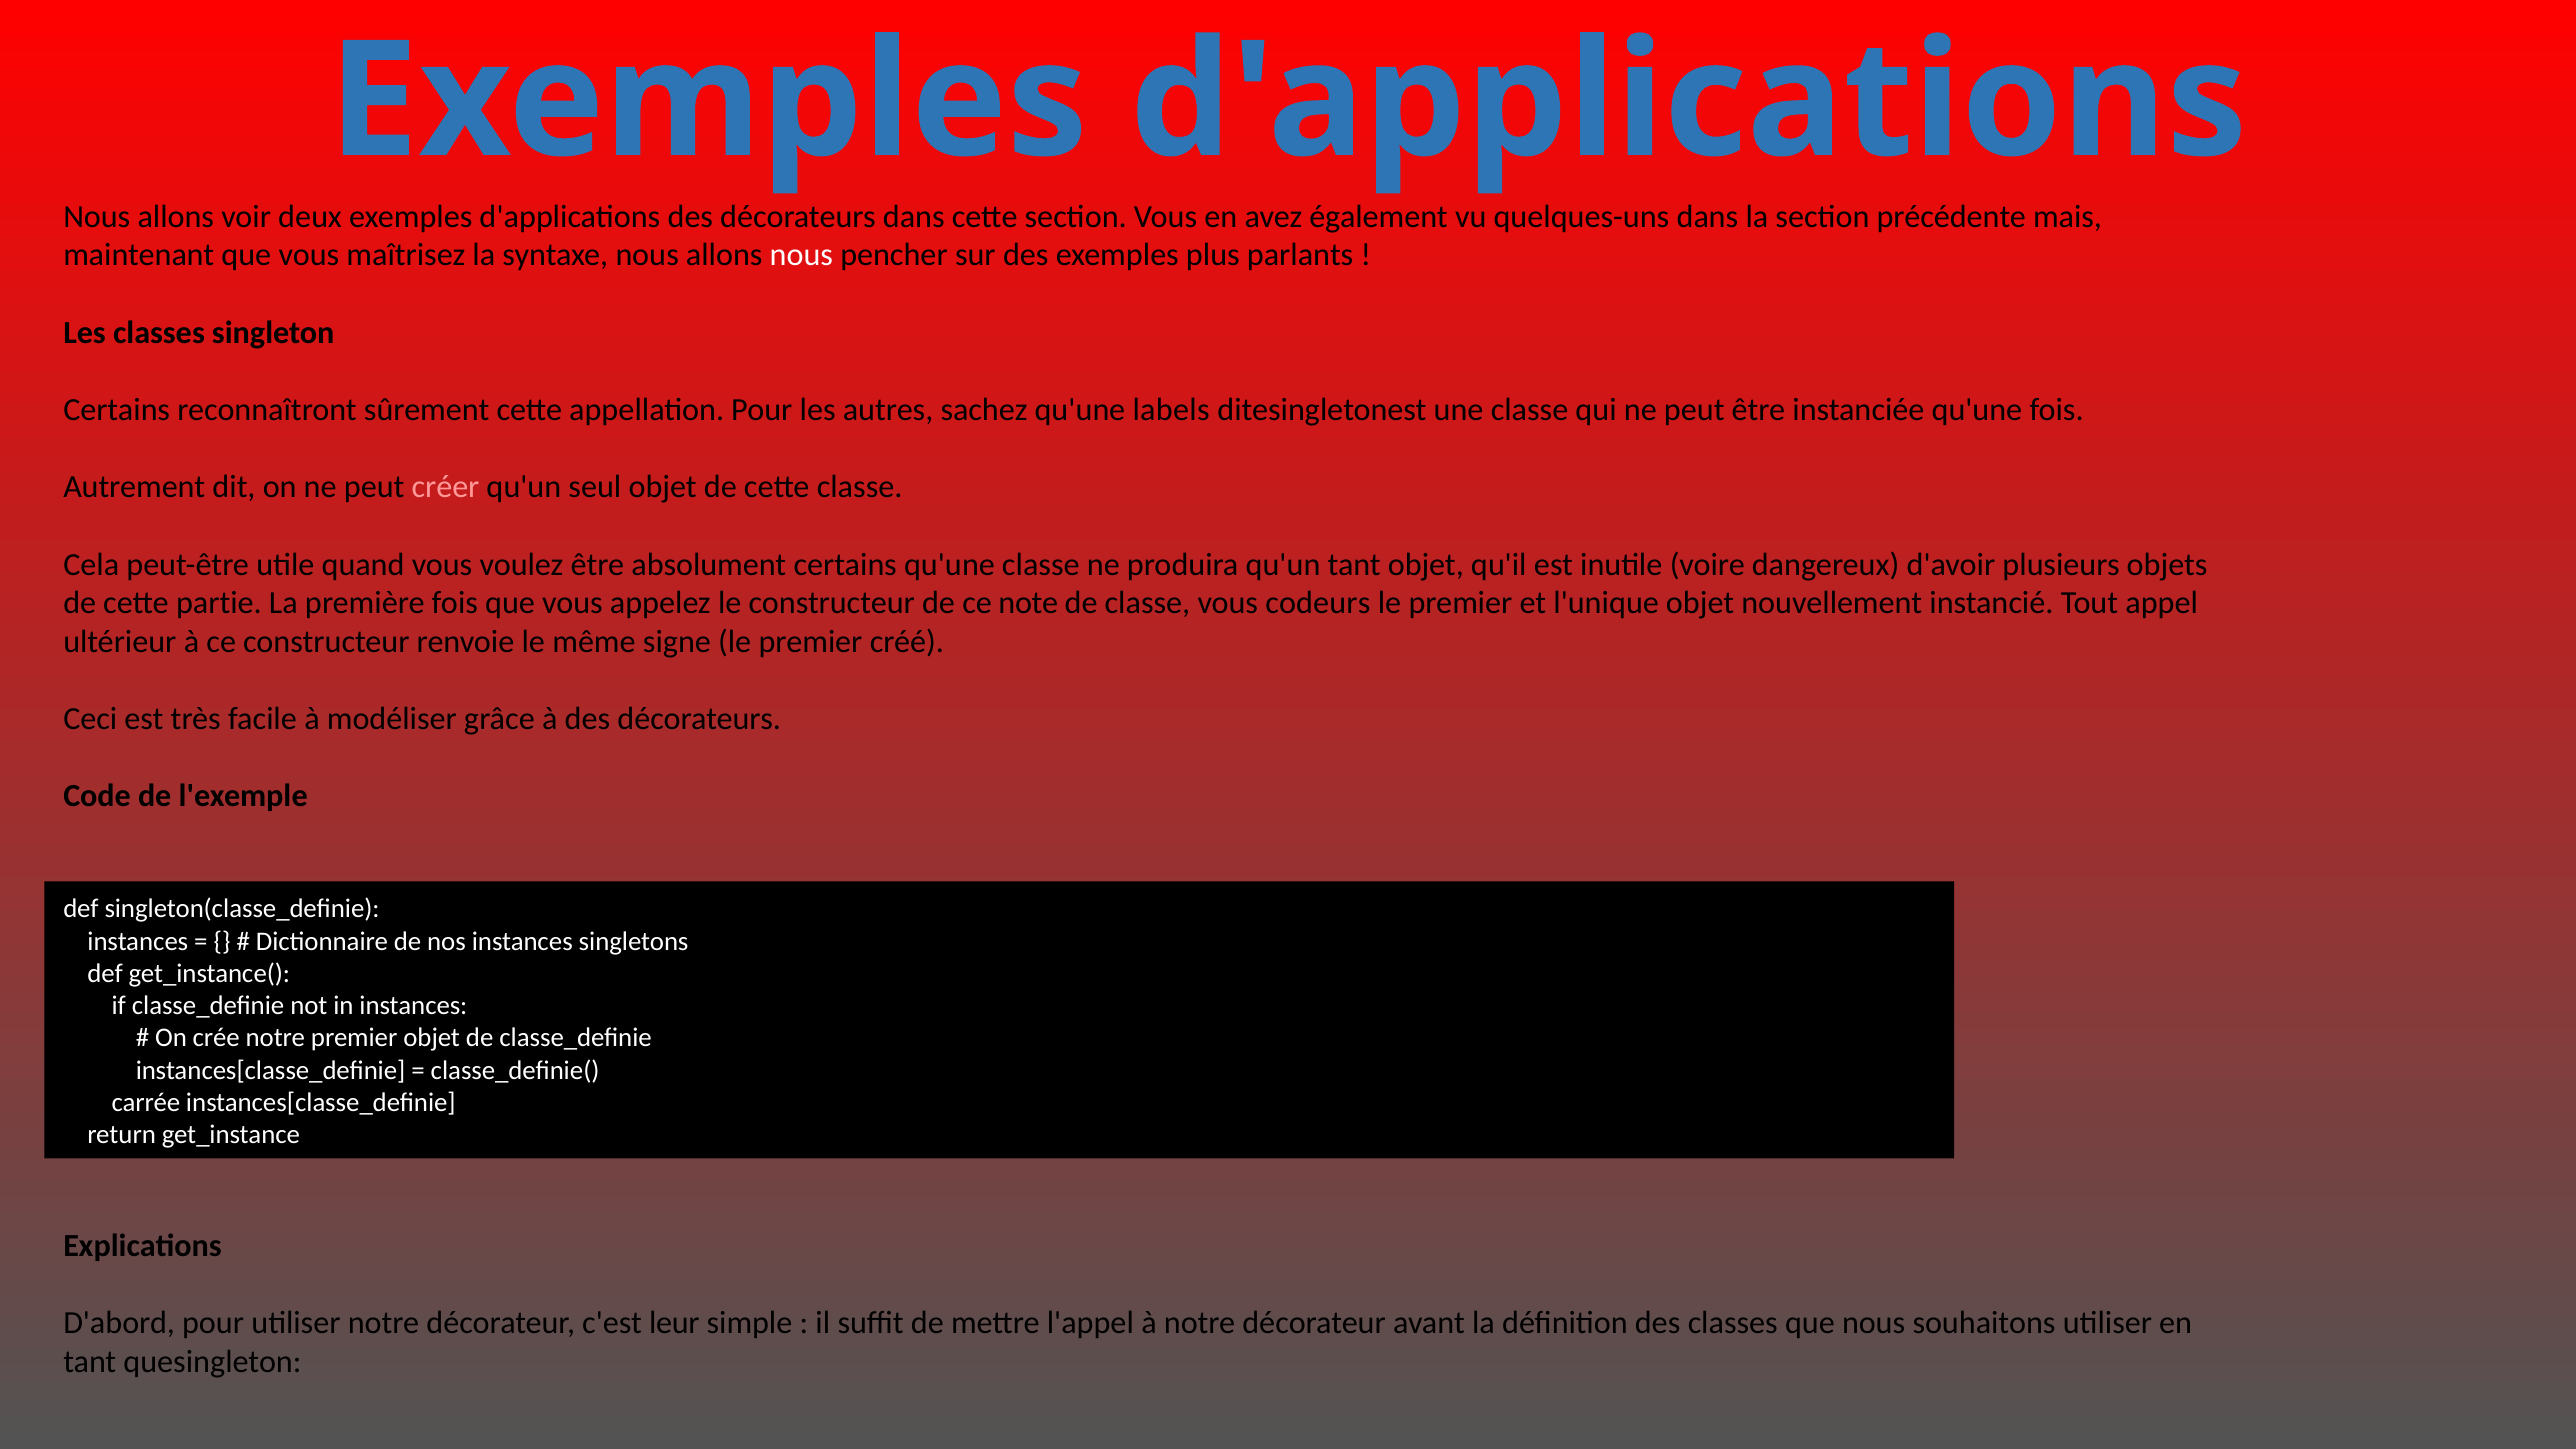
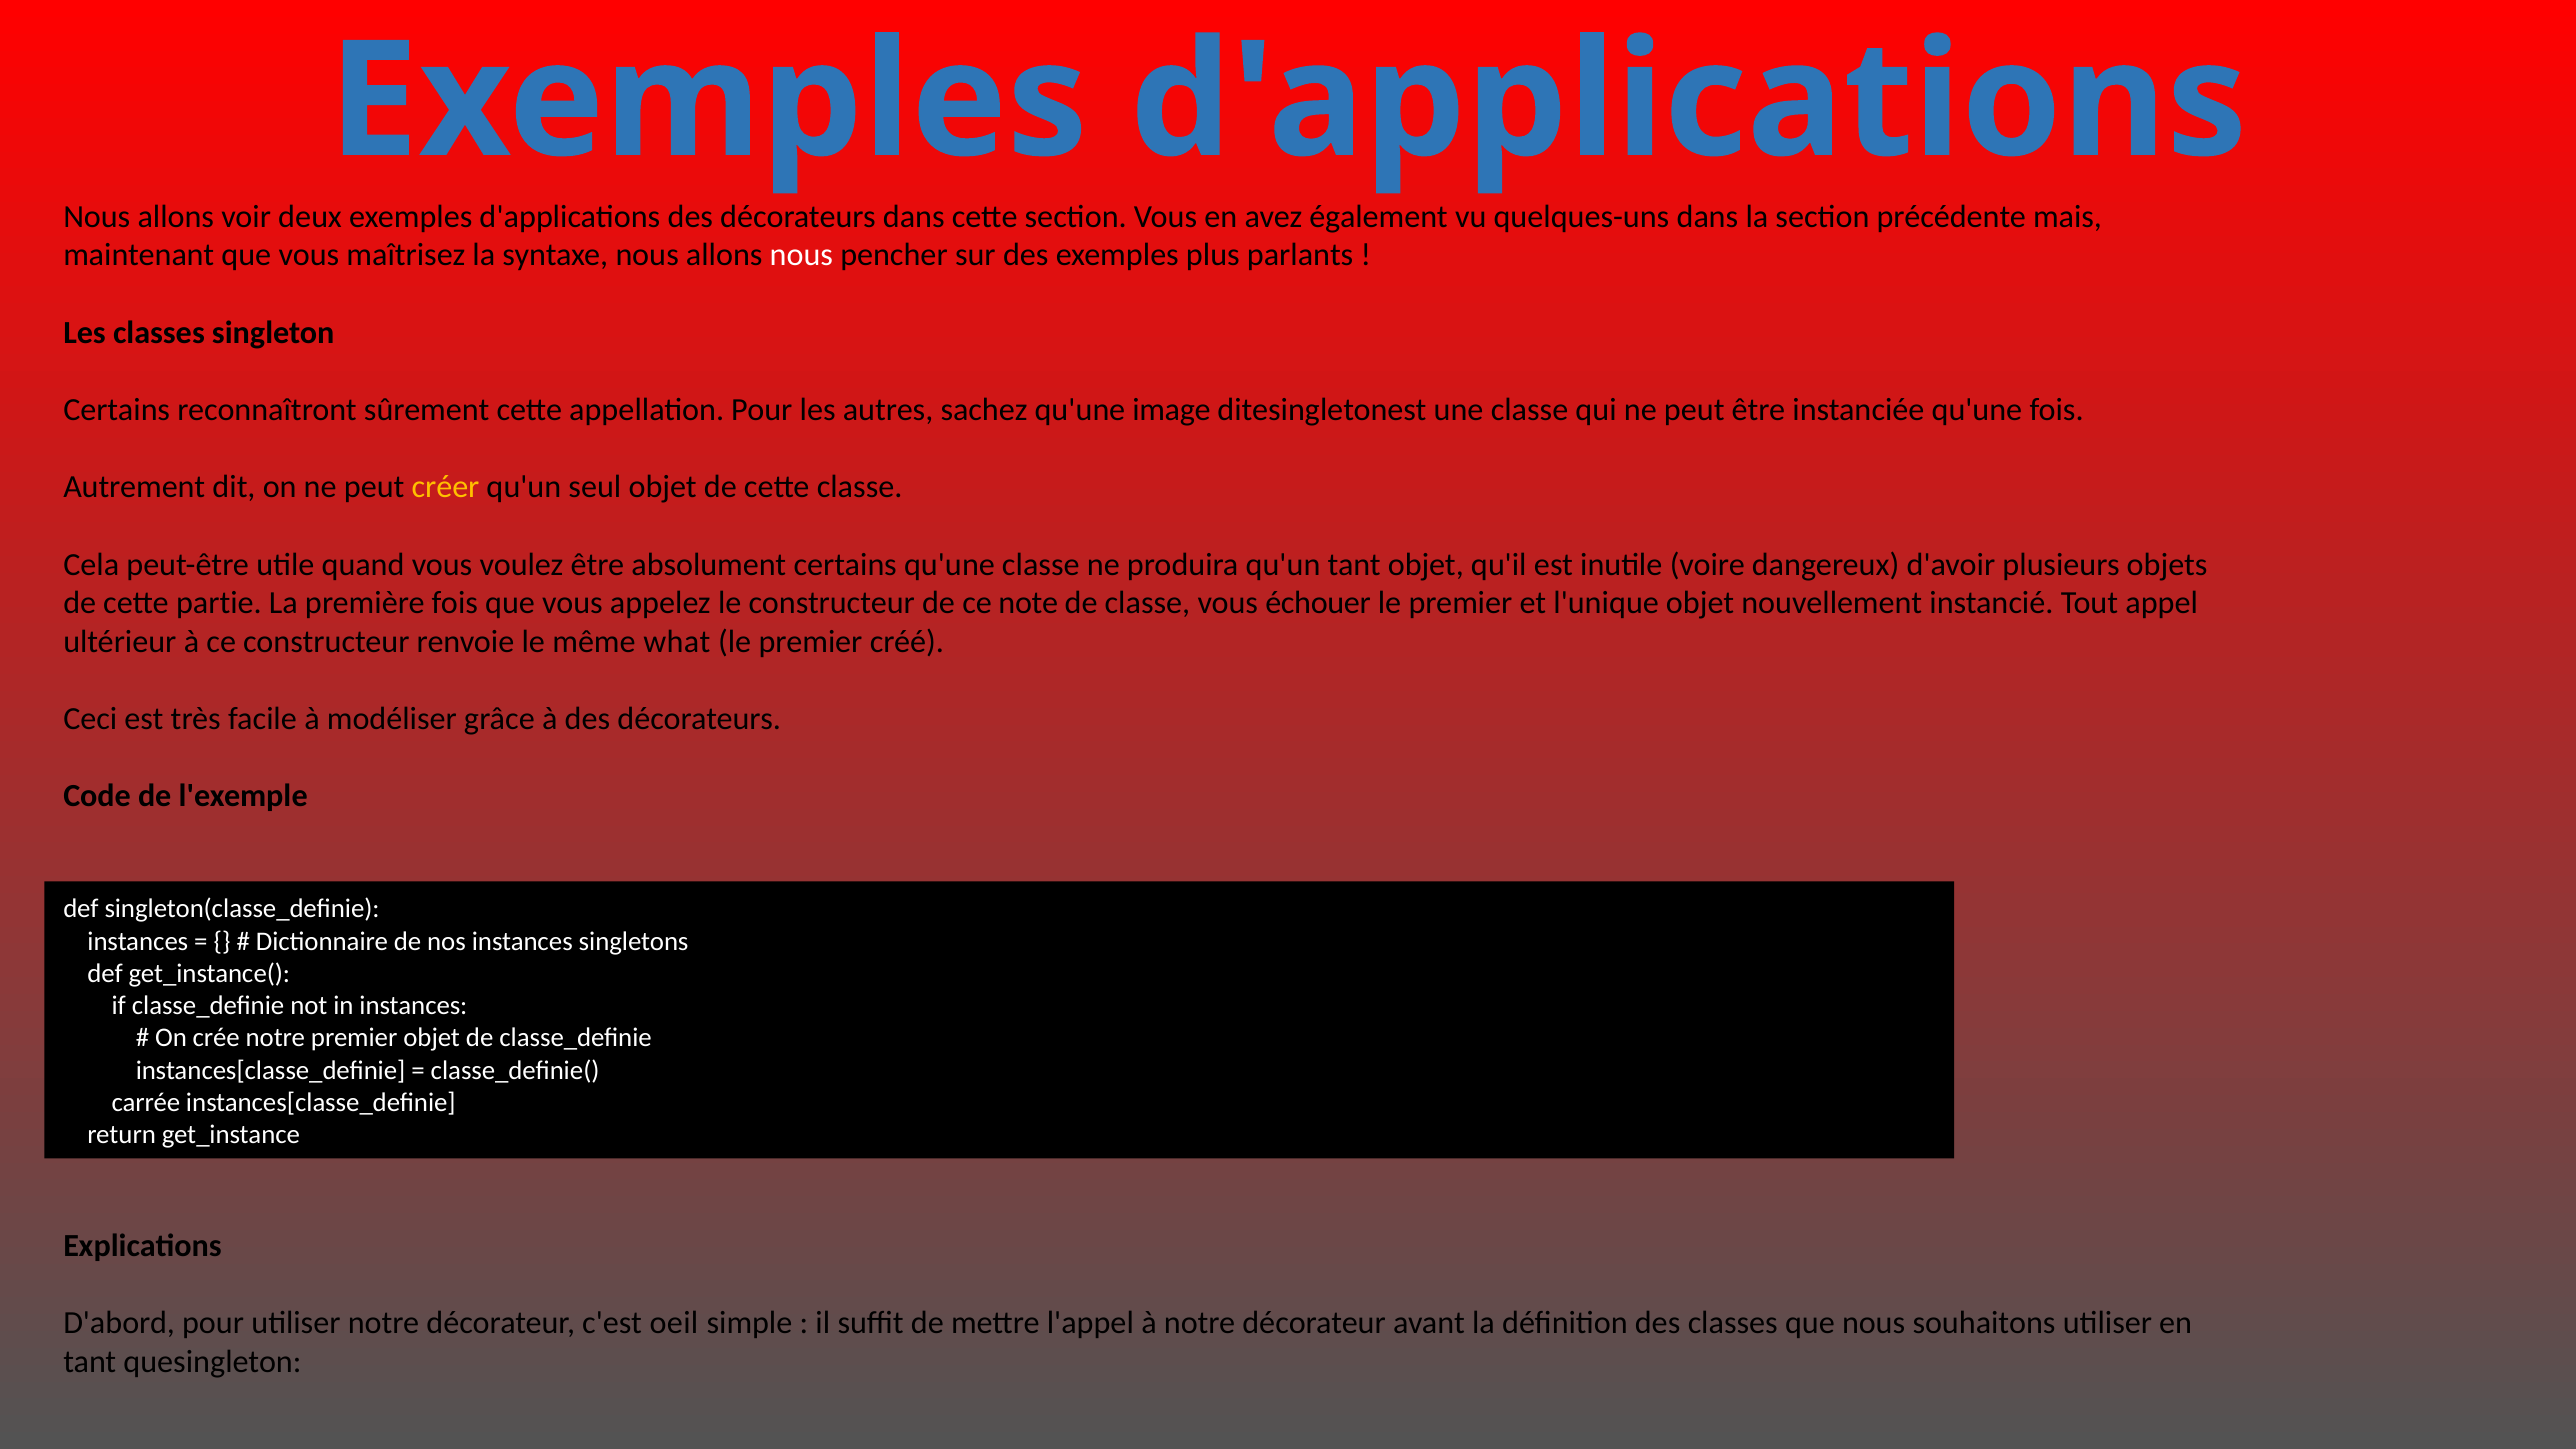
labels: labels -> image (1171, 410)
créer colour: pink -> yellow (446, 487)
codeurs: codeurs -> échouer (1318, 603)
signe: signe -> what (677, 642)
leur: leur -> oeil (674, 1323)
